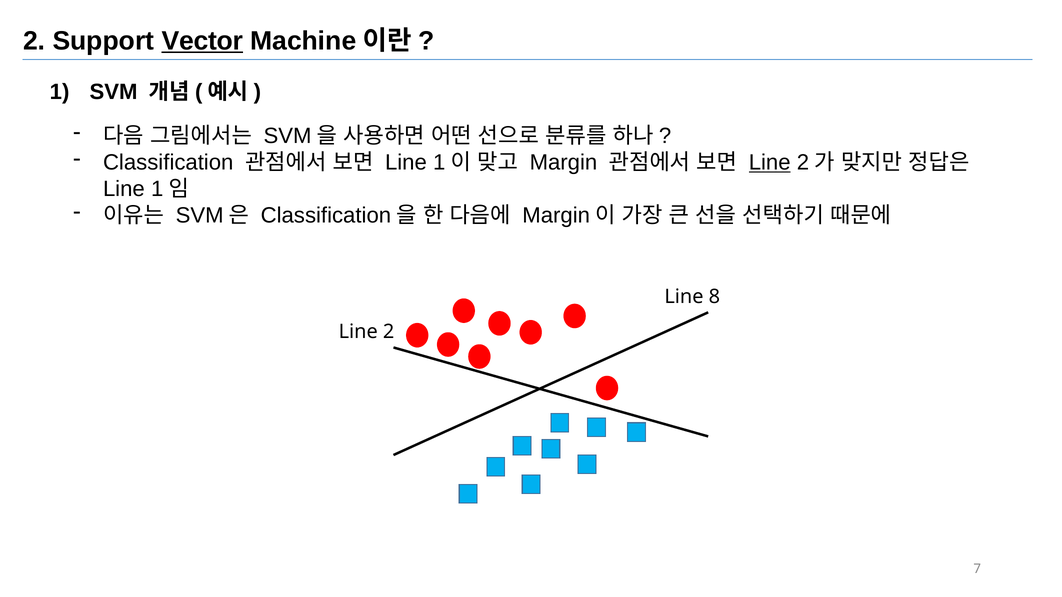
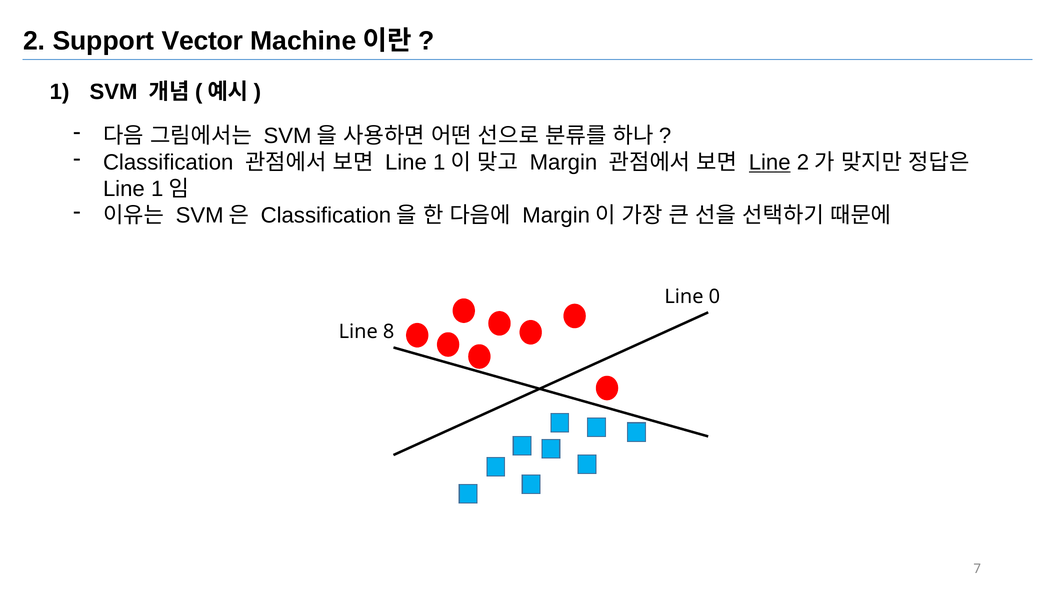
Vector underline: present -> none (202, 41)
8: 8 -> 0 (714, 297)
Line 2: 2 -> 8 (389, 332)
